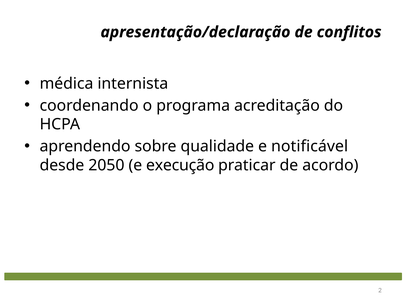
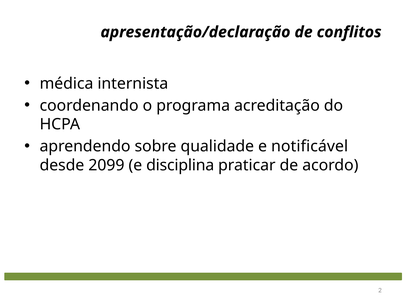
2050: 2050 -> 2099 (106, 166)
execução: execução -> disciplina (180, 166)
